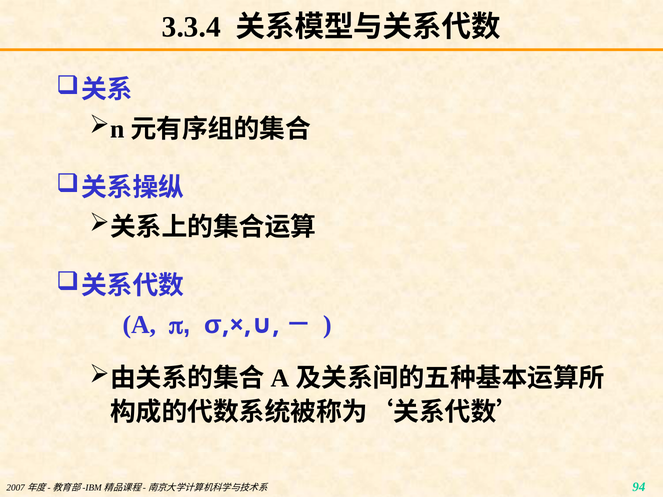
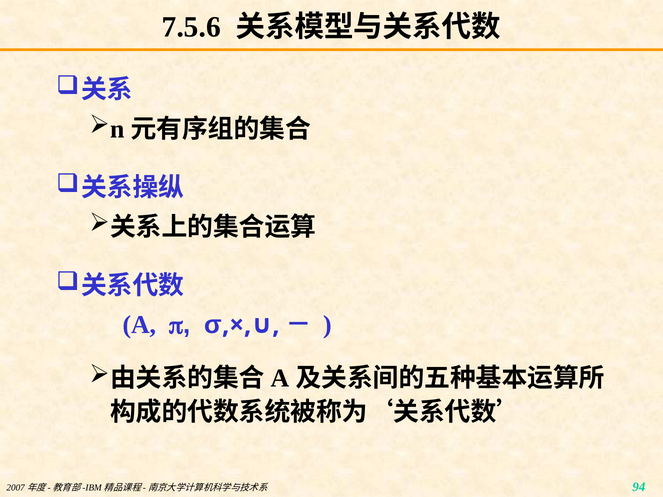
3.3.4: 3.3.4 -> 7.5.6 (191, 27)
